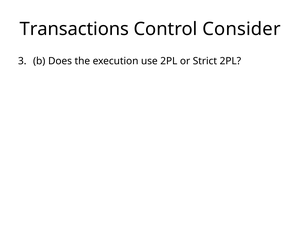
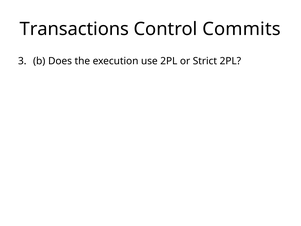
Consider: Consider -> Commits (242, 29)
